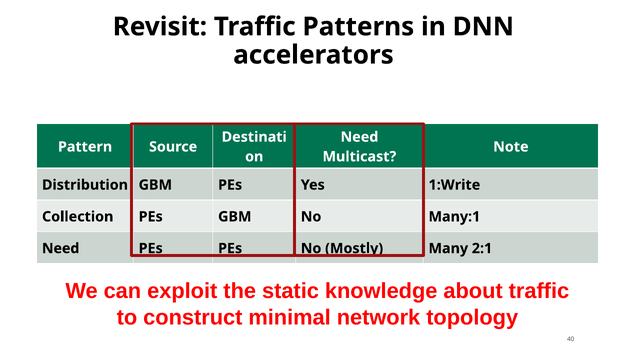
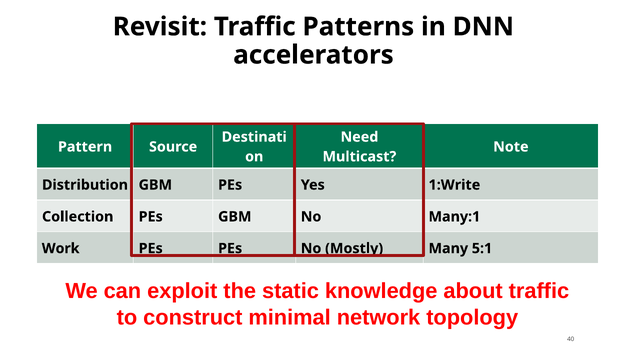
Need: Need -> Work (61, 248)
2:1: 2:1 -> 5:1 (482, 248)
